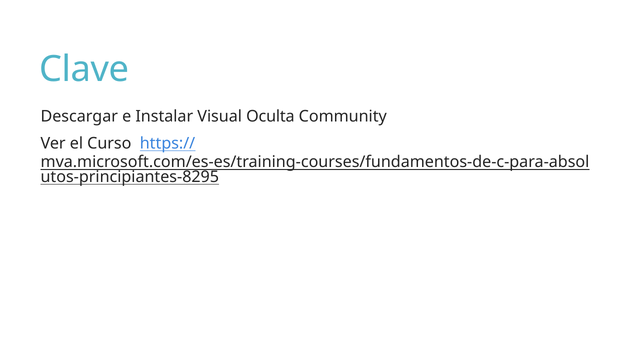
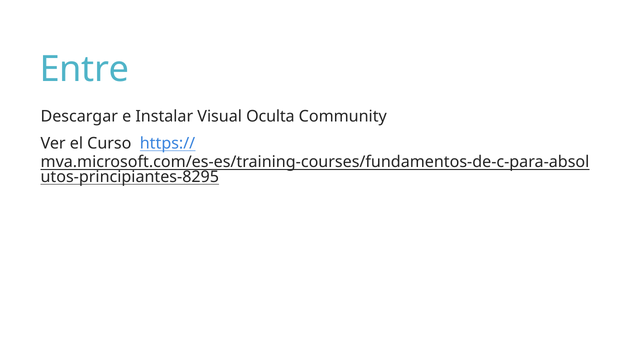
Clave: Clave -> Entre (84, 69)
